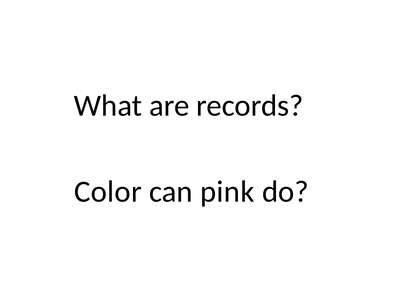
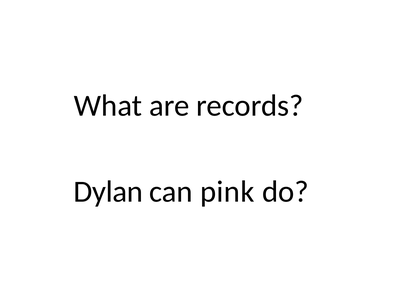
Color: Color -> Dylan (108, 192)
